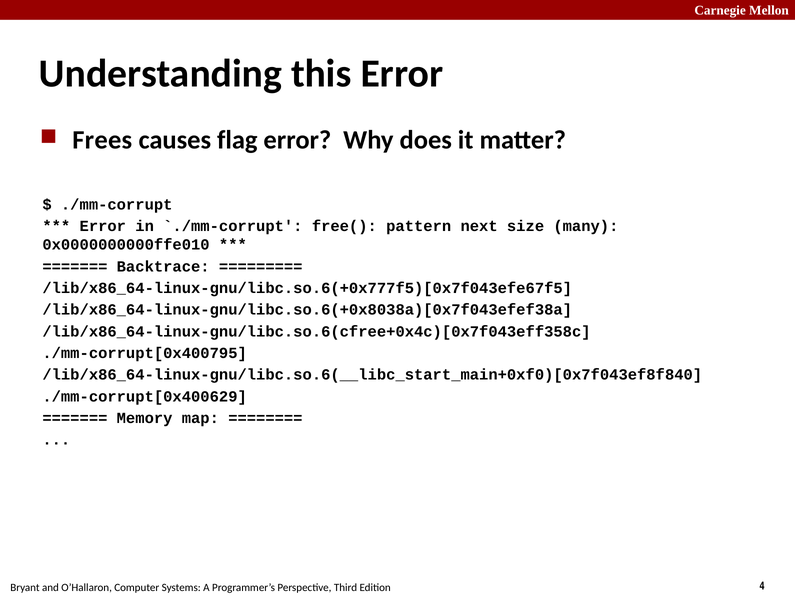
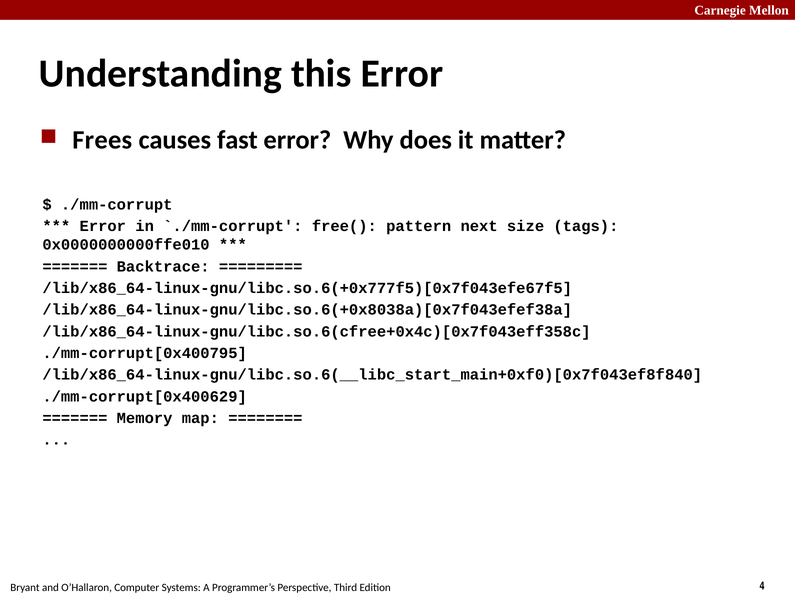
flag: flag -> fast (237, 140)
many: many -> tags (586, 226)
